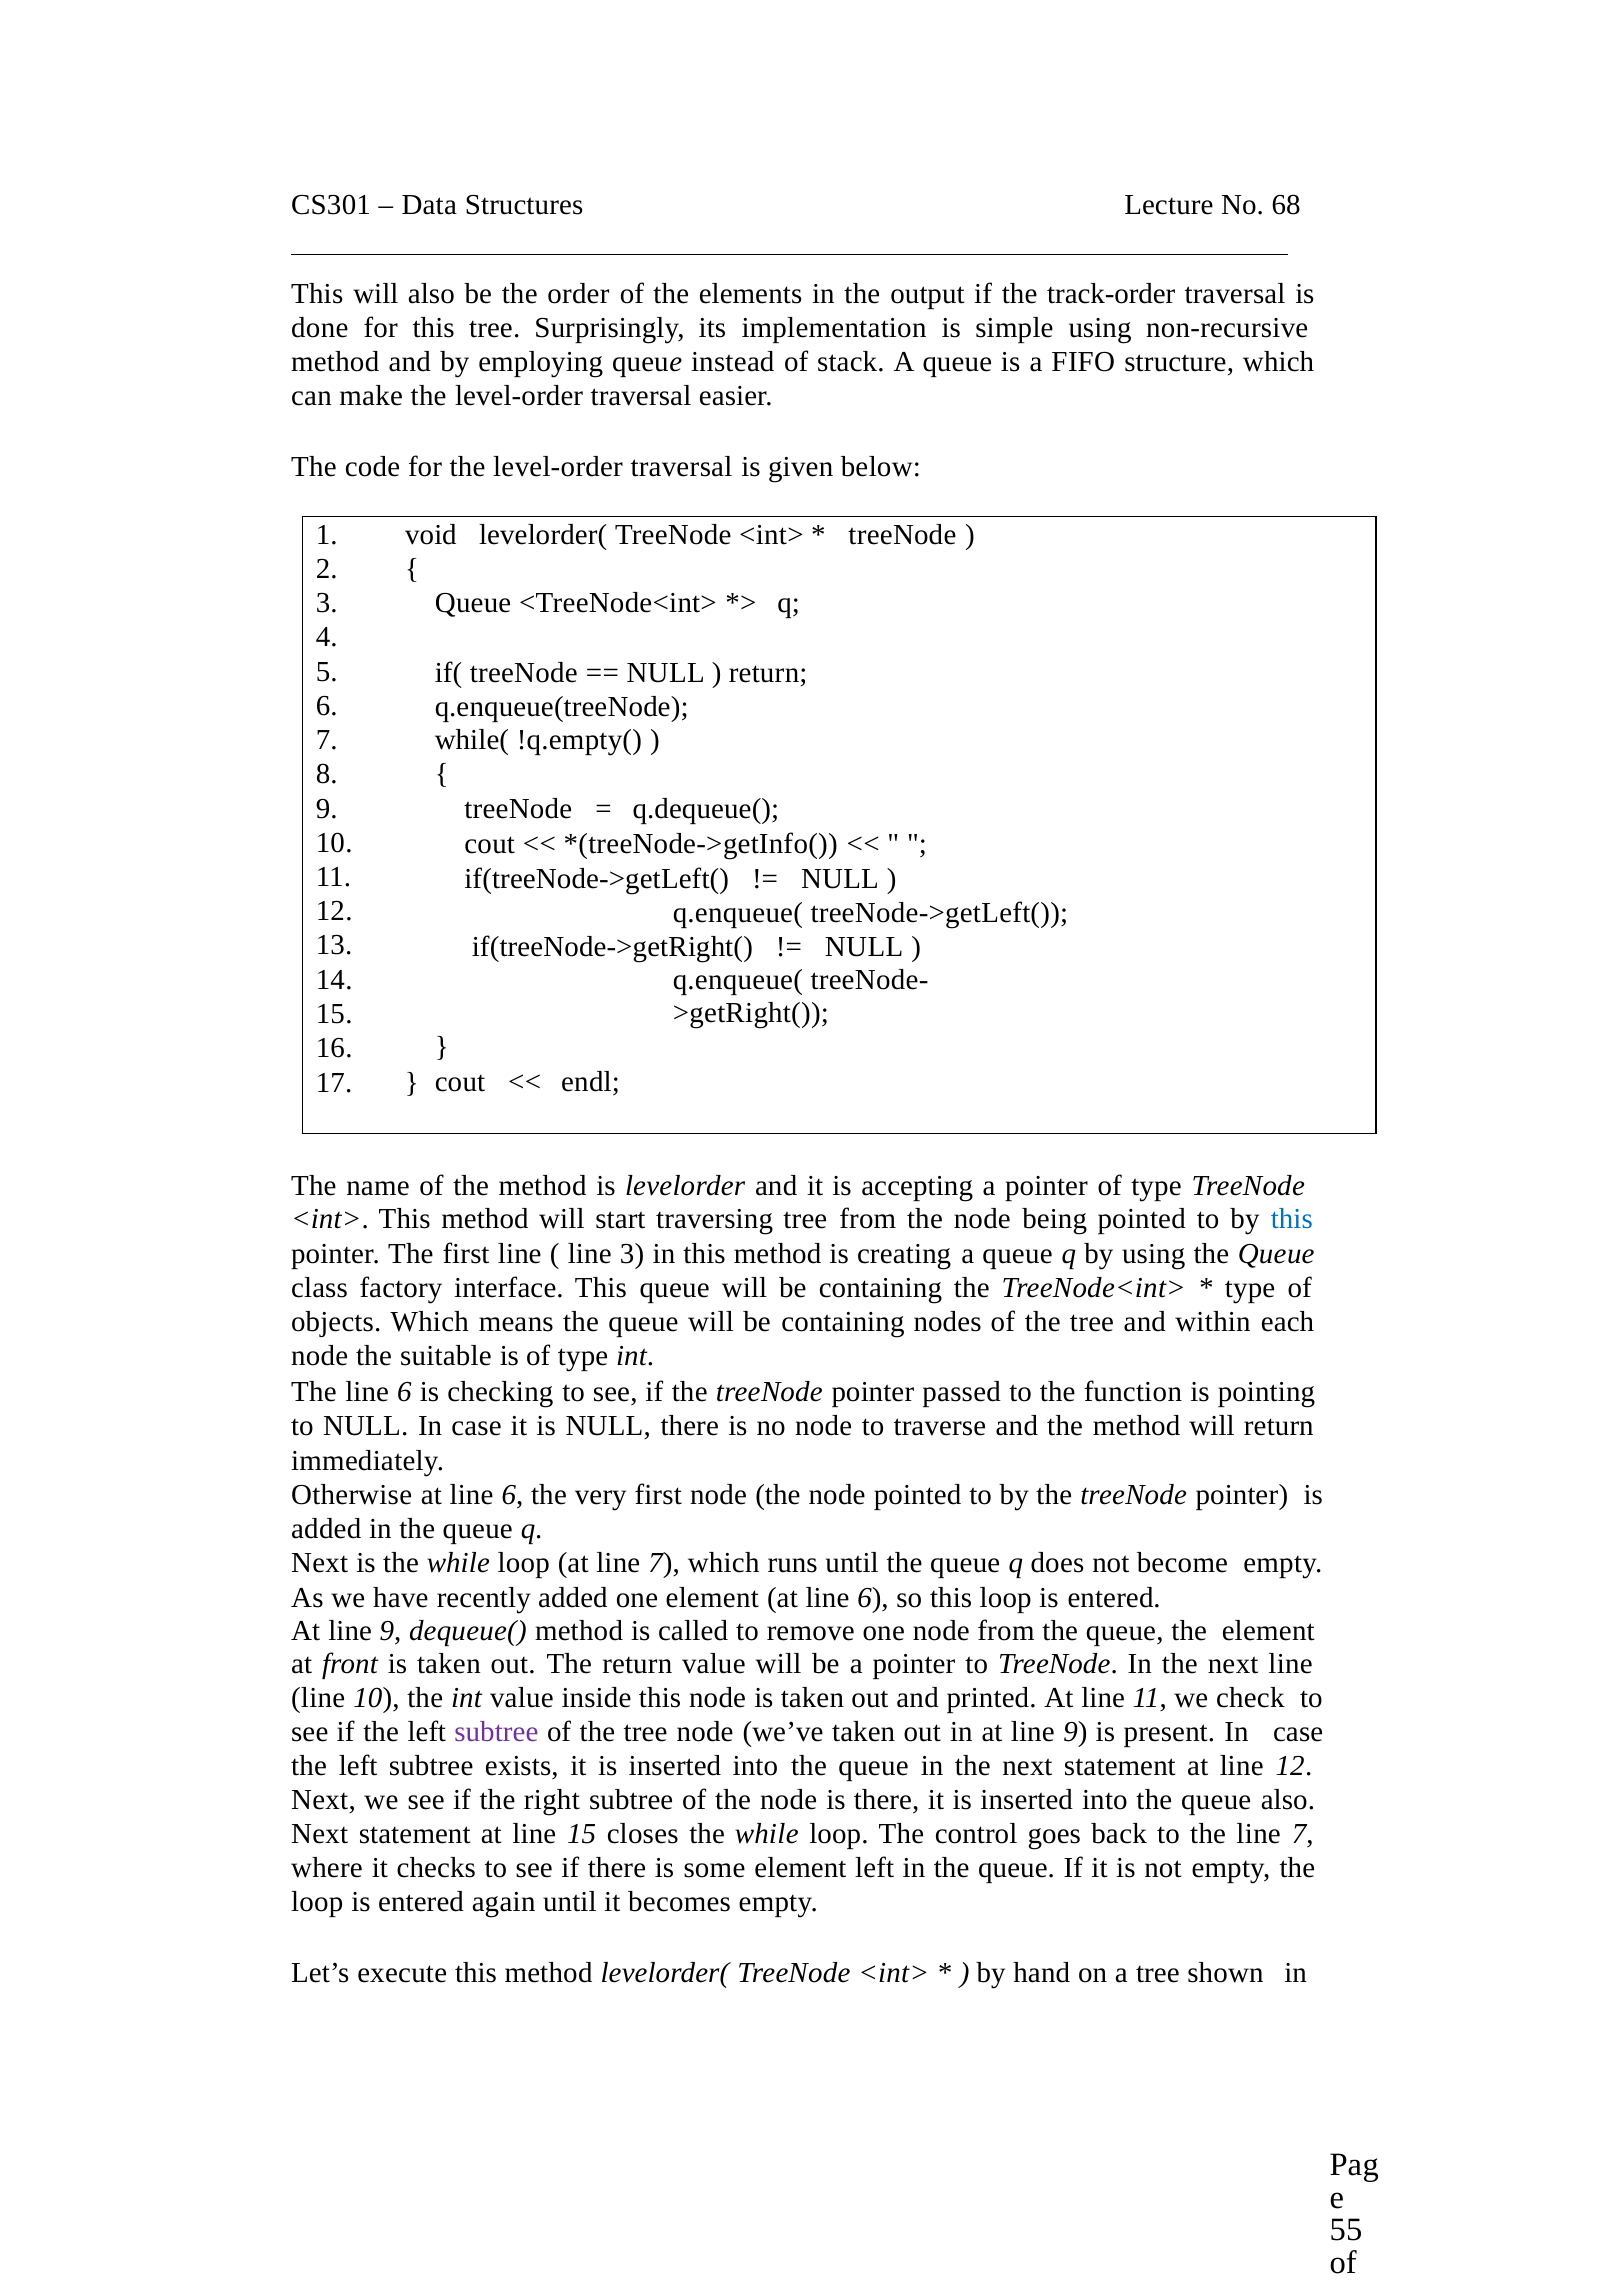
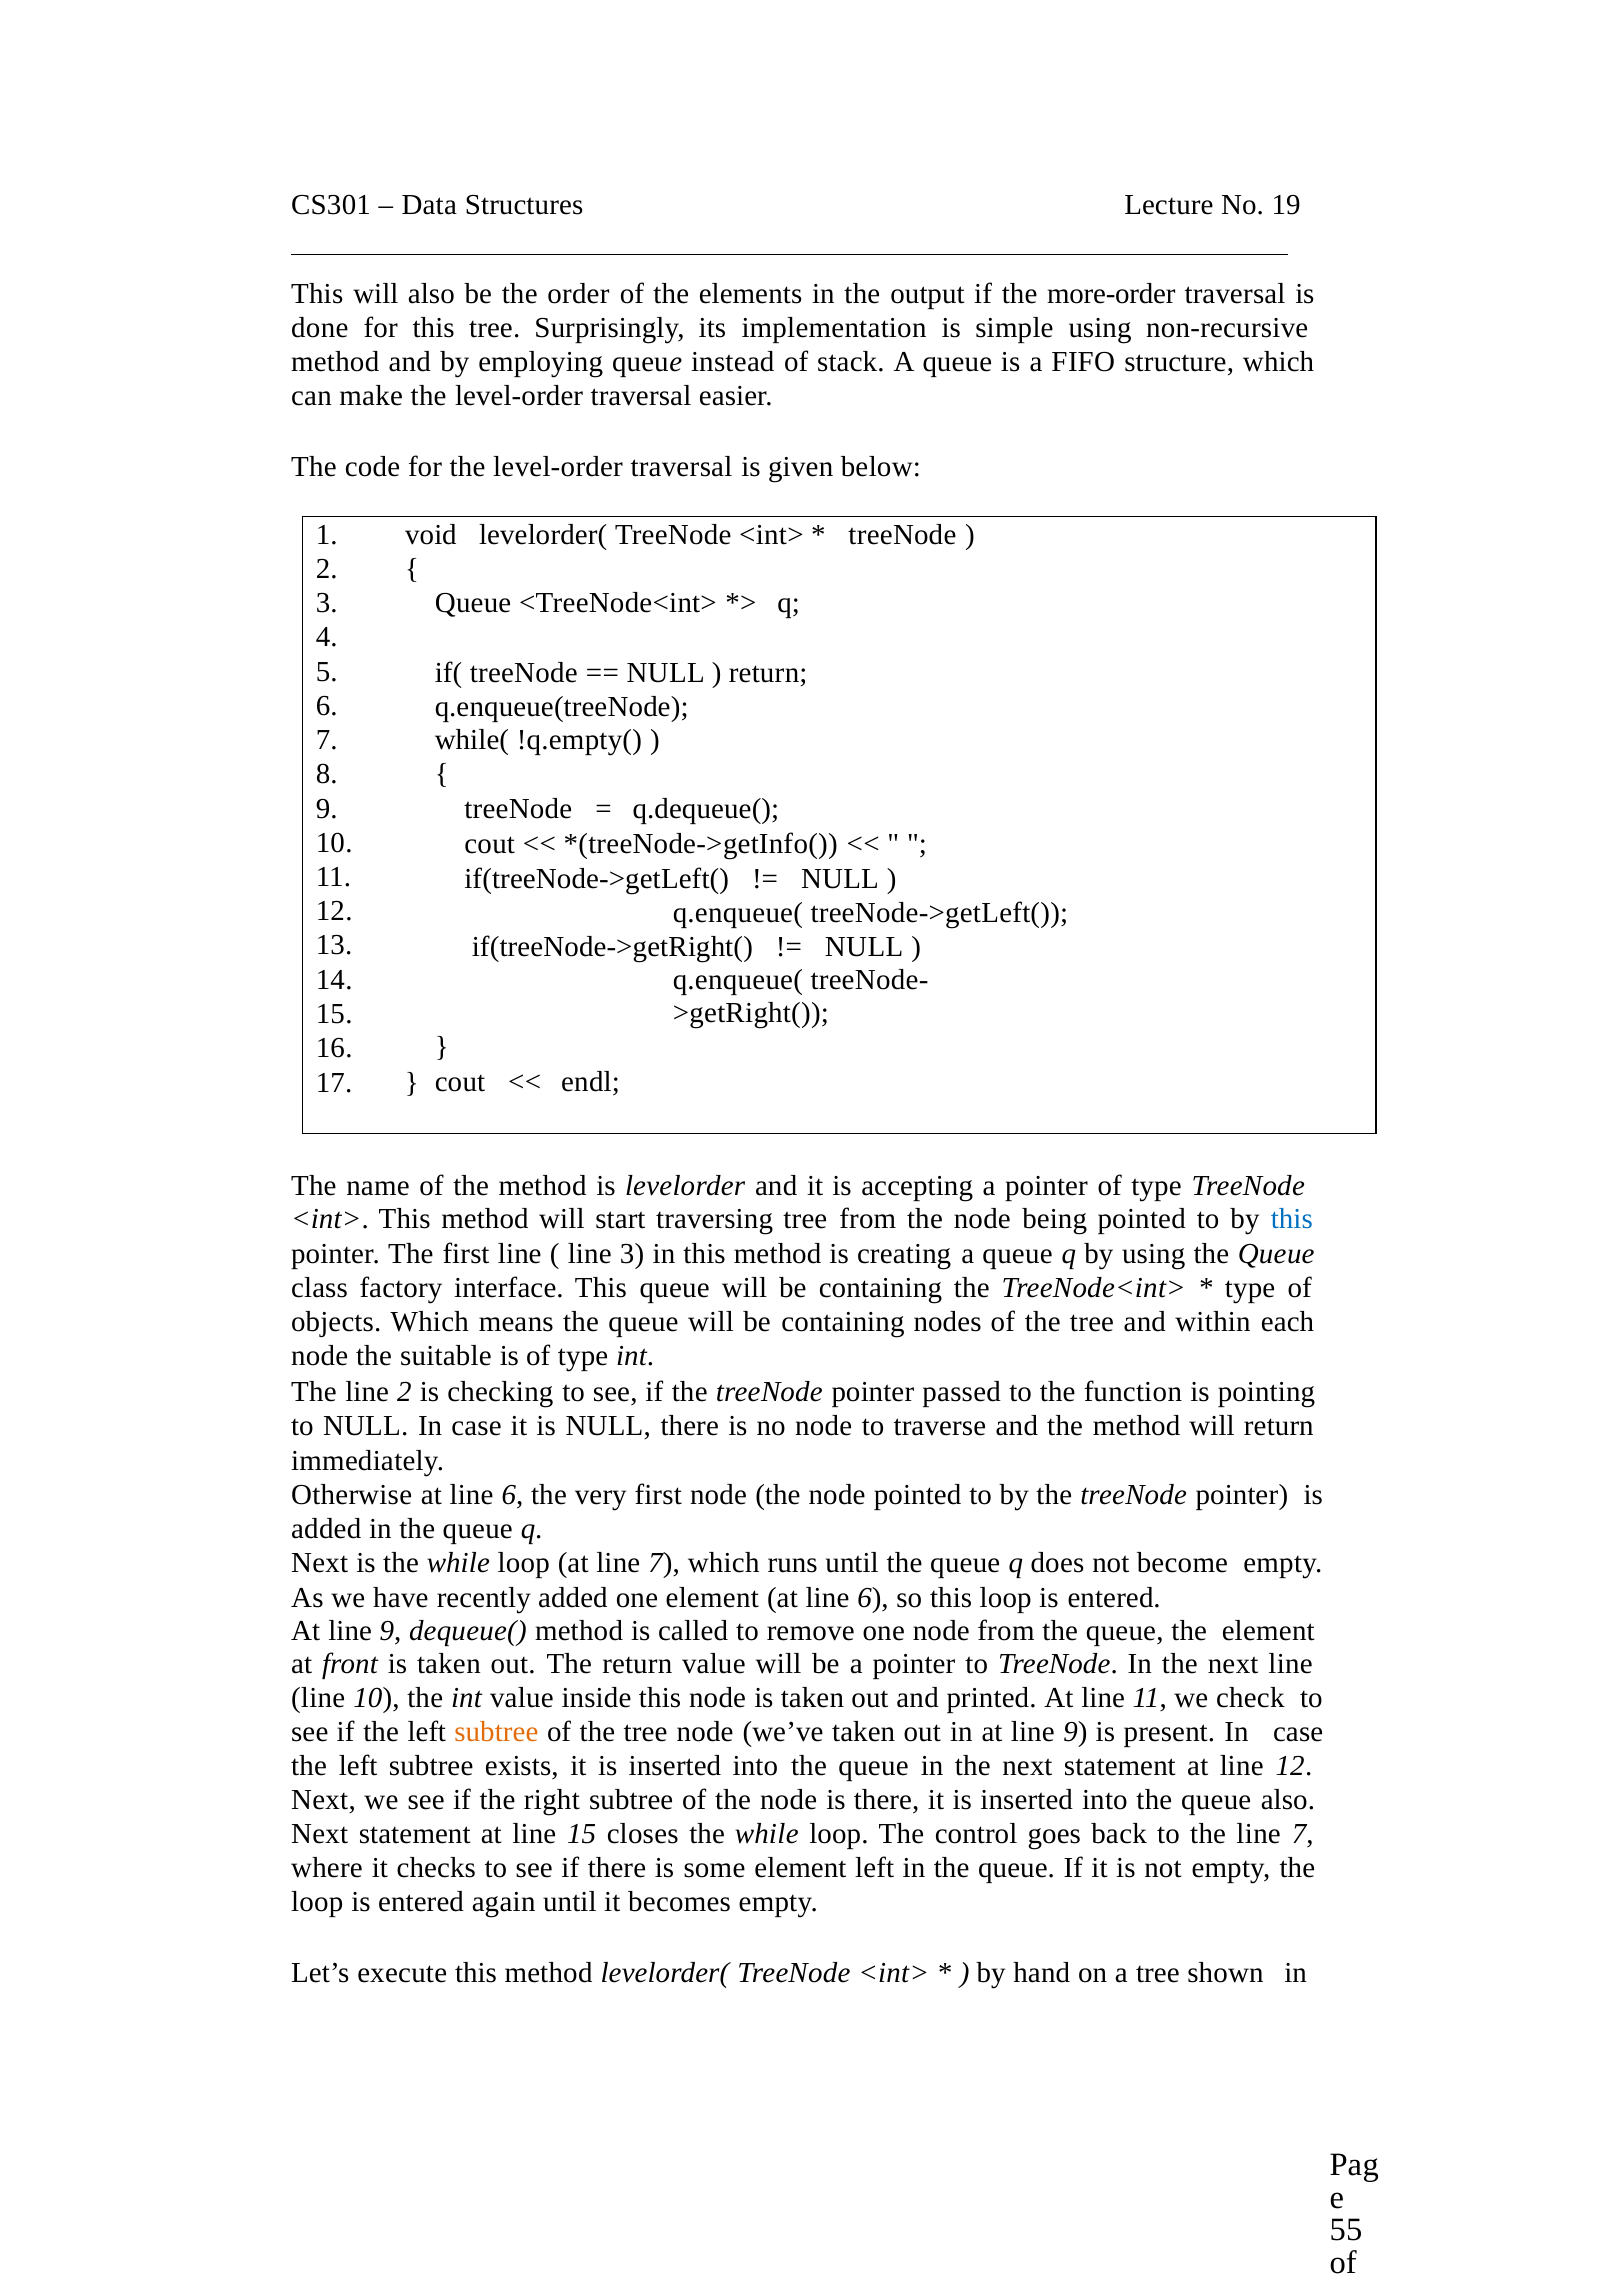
68: 68 -> 19 (1286, 205)
track-order: track-order -> more-order (1111, 294)
The line 6: 6 -> 2 (404, 1392)
subtree colour: purple -> orange (496, 1732)
